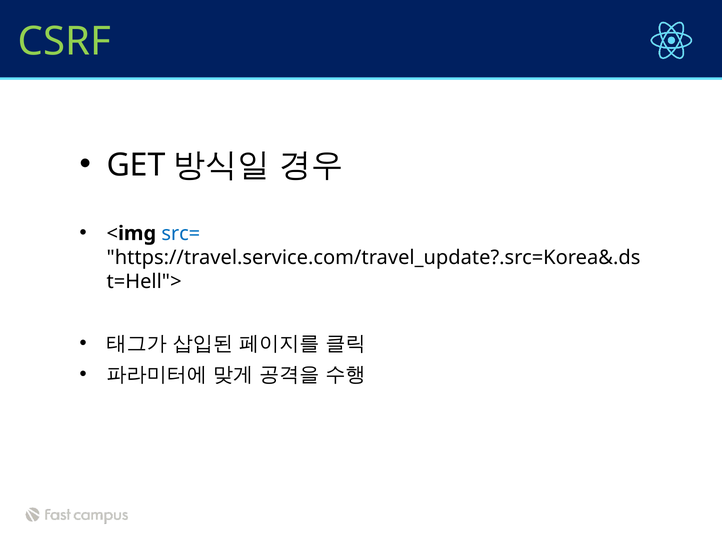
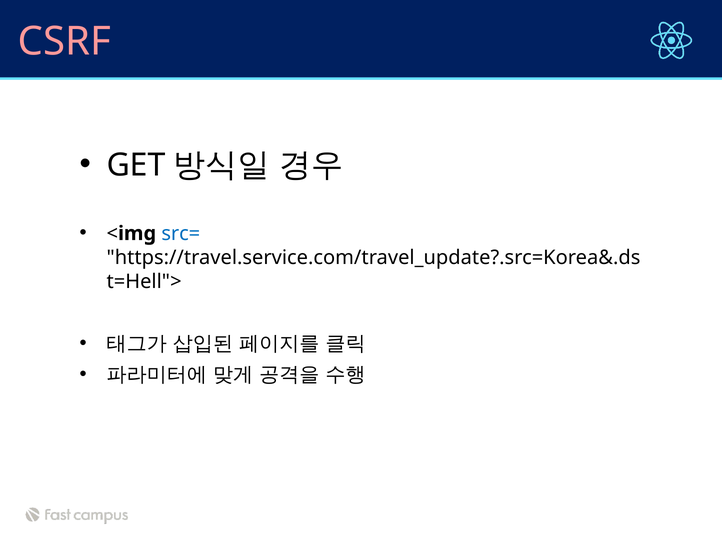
CSRF colour: light green -> pink (64, 42)
